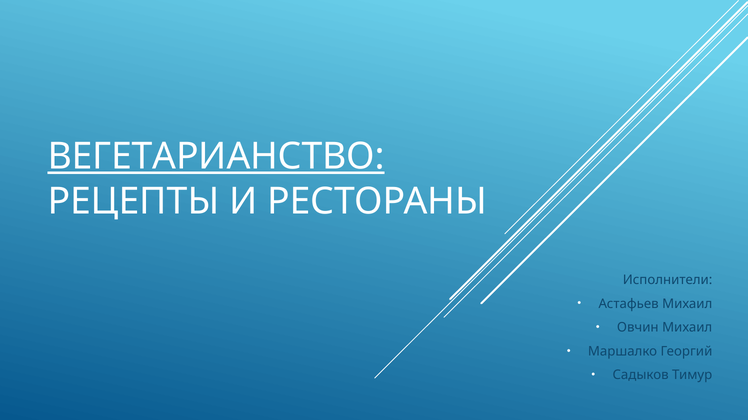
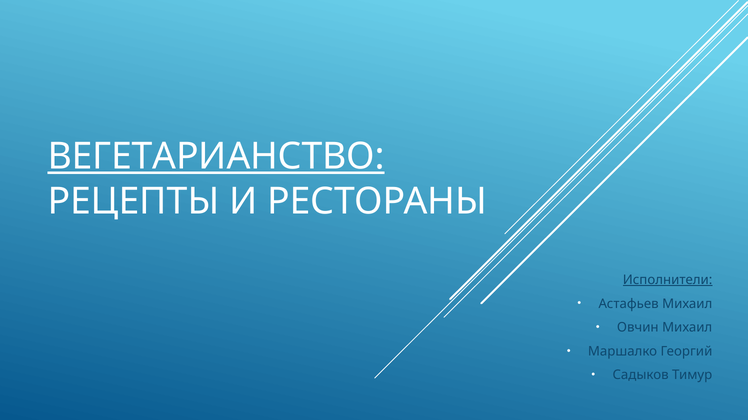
Исполнители underline: none -> present (668, 280)
